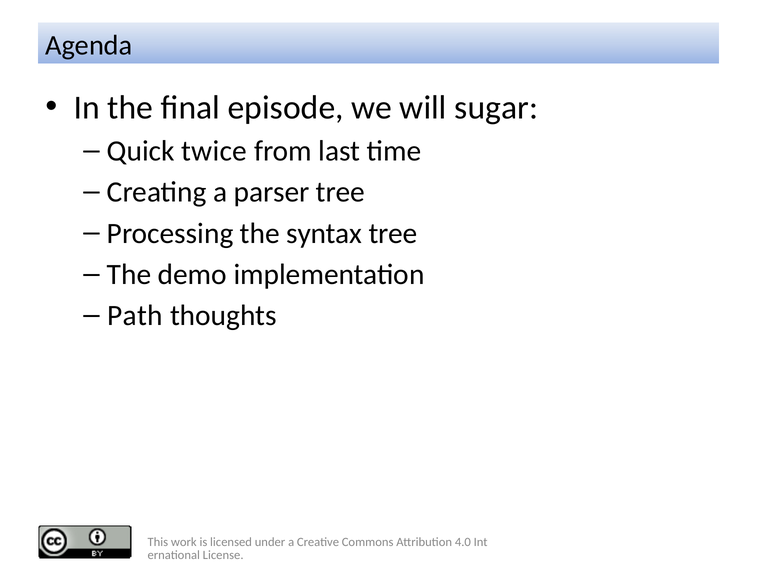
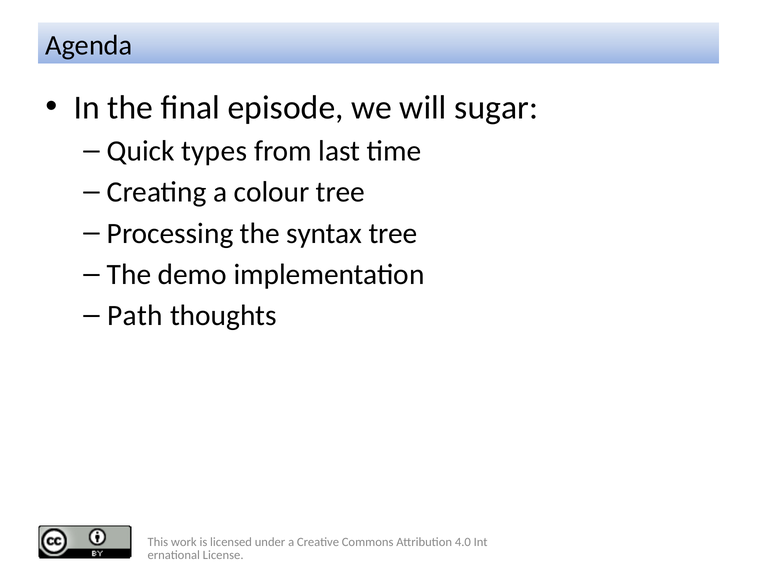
twice: twice -> types (214, 151)
parser: parser -> colour (272, 192)
